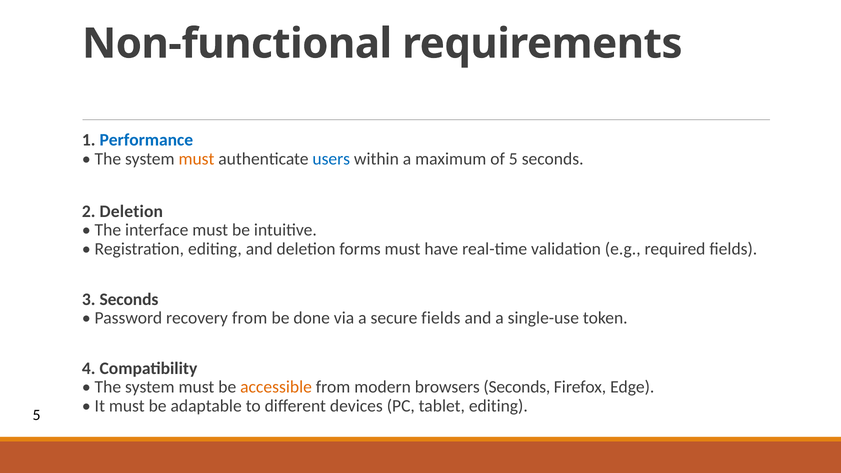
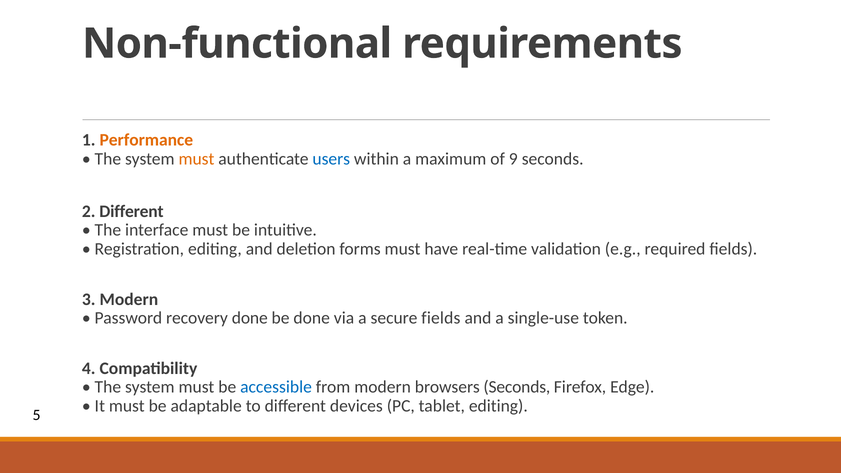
Performance colour: blue -> orange (146, 140)
of 5: 5 -> 9 (513, 159)
2 Deletion: Deletion -> Different (131, 211)
3 Seconds: Seconds -> Modern (129, 299)
recovery from: from -> done (250, 318)
accessible colour: orange -> blue (276, 387)
